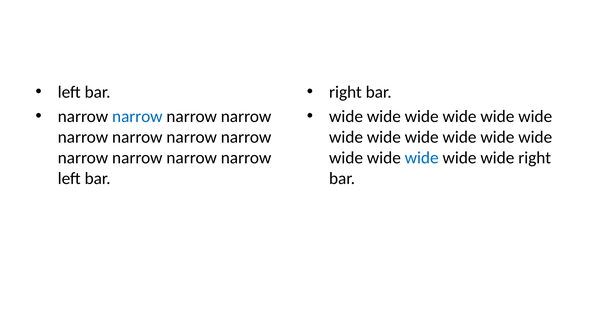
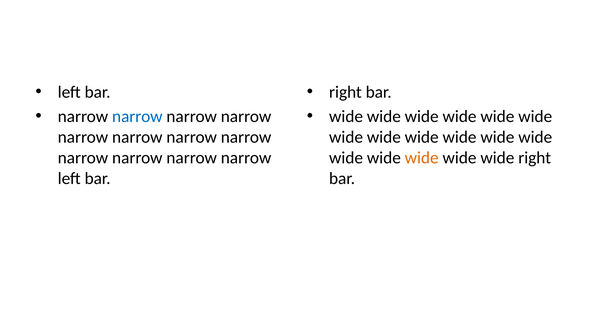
wide colour: blue -> orange (422, 158)
